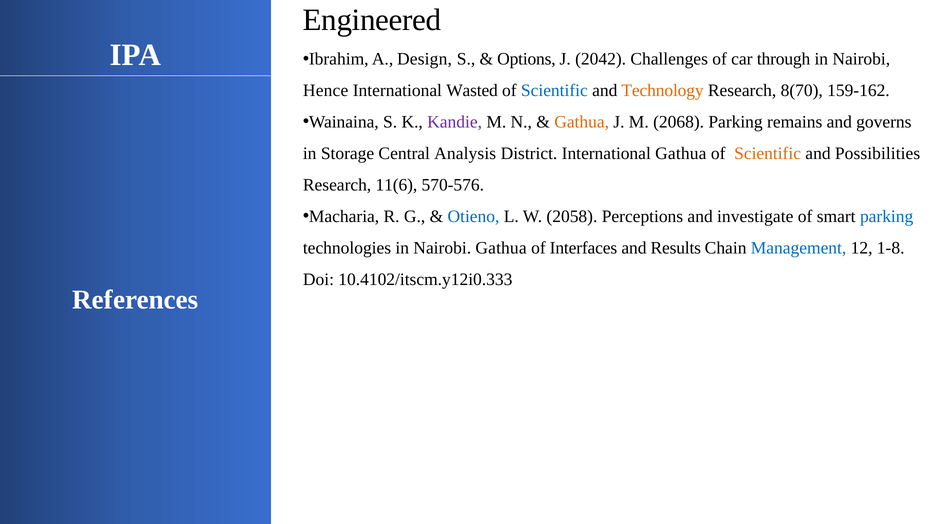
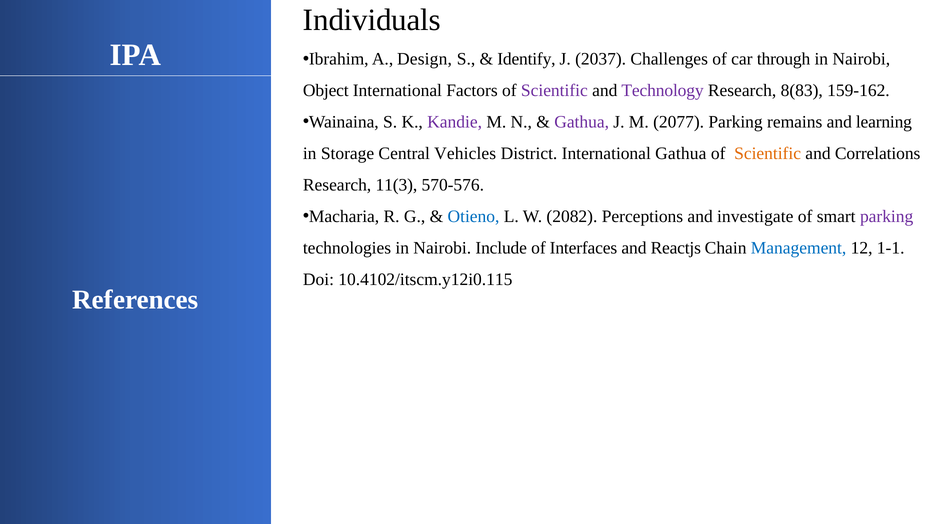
Engineered: Engineered -> Individuals (372, 20)
Options: Options -> Identify (526, 59)
2042: 2042 -> 2037 (601, 59)
Hence: Hence -> Object (326, 91)
Wasted: Wasted -> Factors (472, 91)
Scientific colour: blue -> purple (554, 91)
Technology colour: orange -> purple (663, 91)
8(70: 8(70 -> 8(83 (802, 91)
Gathua colour: orange -> purple (582, 122)
2068: 2068 -> 2077 (679, 122)
governs: governs -> learning (884, 122)
Analysis: Analysis -> Vehicles (465, 154)
Possibilities: Possibilities -> Correlations (878, 154)
11(6: 11(6 -> 11(3 (396, 185)
2058: 2058 -> 2082 (572, 217)
parking colour: blue -> purple (887, 217)
Nairobi Gathua: Gathua -> Include (501, 248)
Results: Results -> Reactjs (676, 248)
1-8: 1-8 -> 1-1 (891, 248)
10.4102/itscm.y12i0.333: 10.4102/itscm.y12i0.333 -> 10.4102/itscm.y12i0.115 (425, 279)
